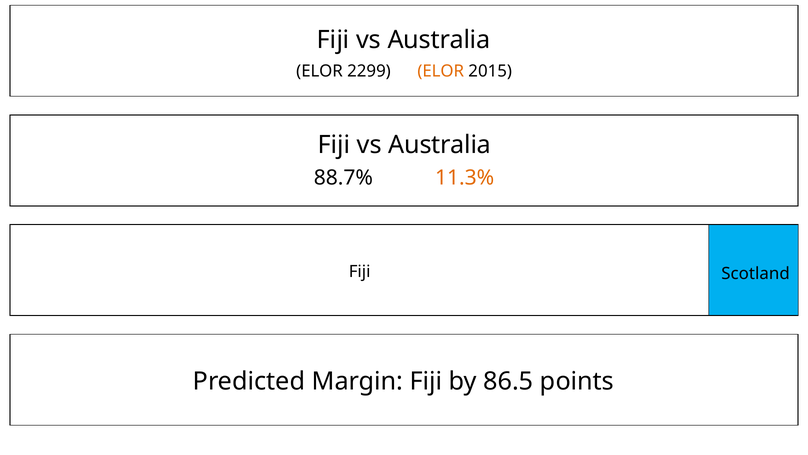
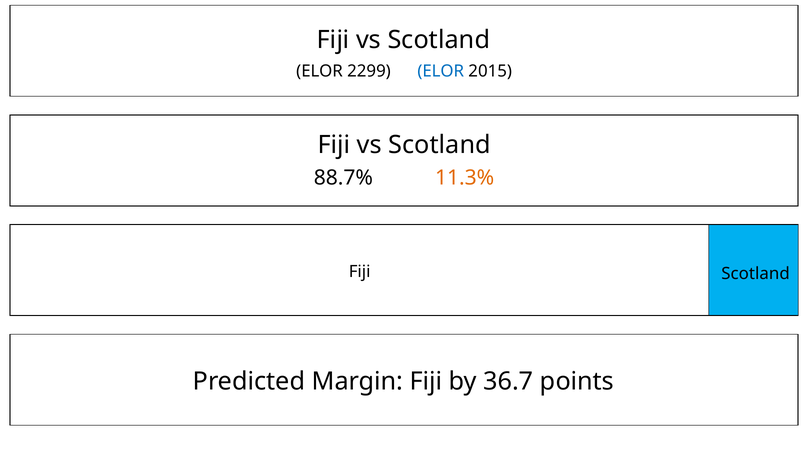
Australia: Australia -> Scotland (439, 40)
ELOR colour: orange -> blue (441, 71)
Australia: Australia -> Scotland (440, 145)
86.5: 86.5 -> 36.7 (508, 381)
